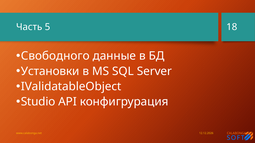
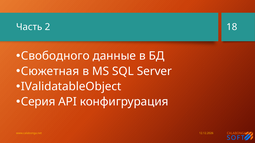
5: 5 -> 2 (47, 27)
Установки: Установки -> Сюжетная (50, 71)
Studio: Studio -> Серия (38, 102)
